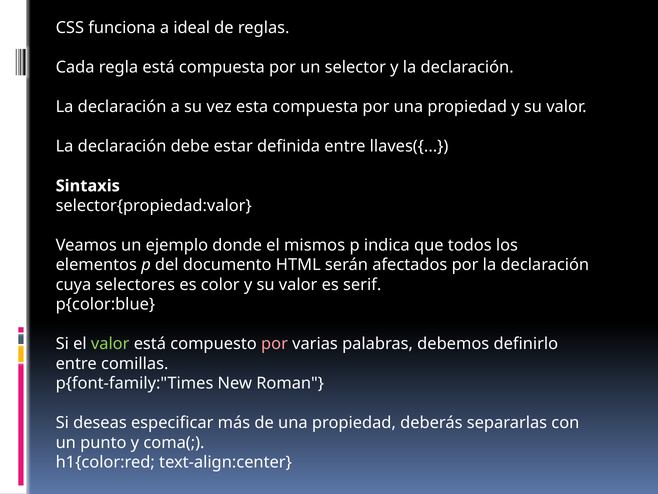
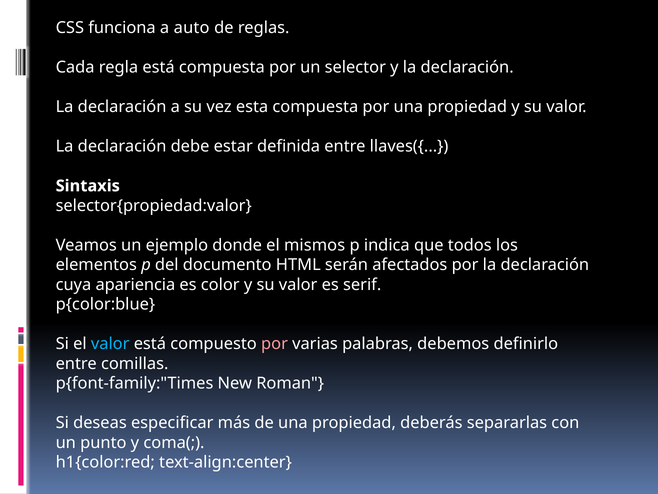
ideal: ideal -> auto (192, 28)
selectores: selectores -> apariencia (135, 284)
valor colour: light green -> light blue (110, 344)
